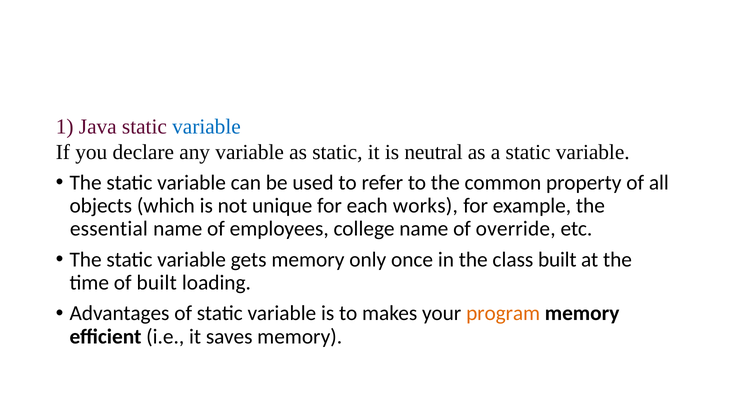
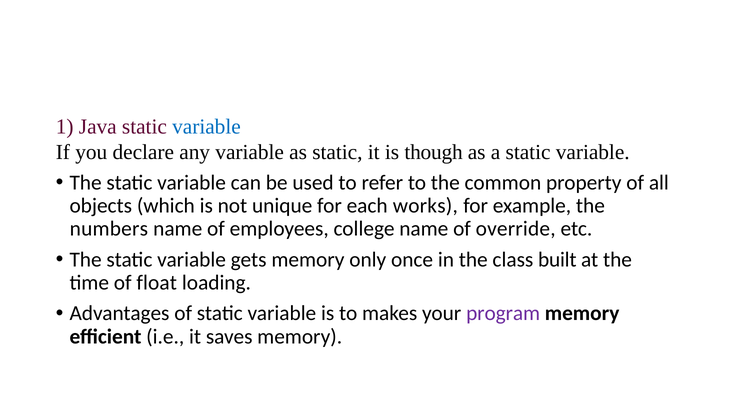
neutral: neutral -> though (434, 152)
essential: essential -> numbers (109, 229)
of built: built -> float (157, 283)
program colour: orange -> purple (503, 313)
